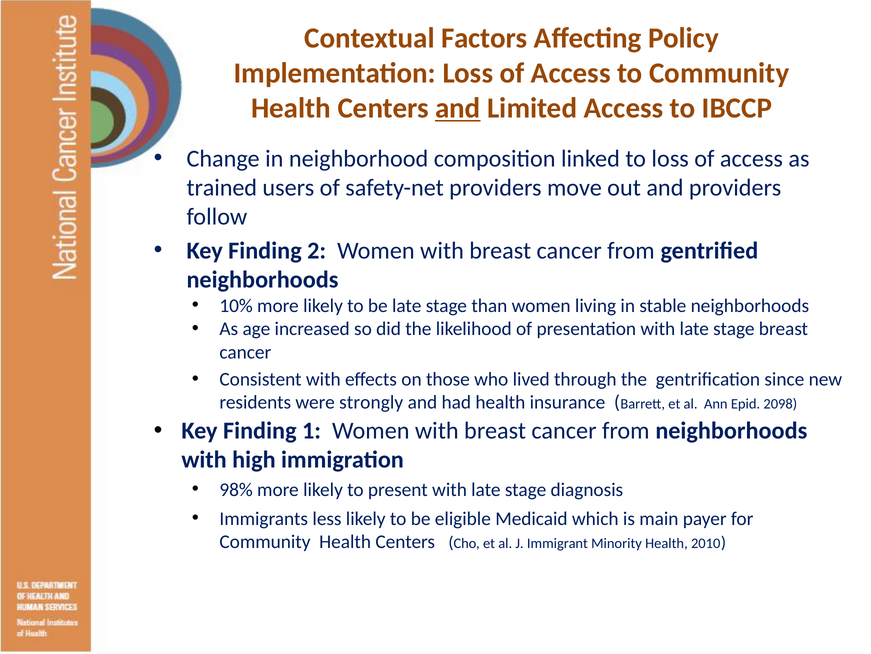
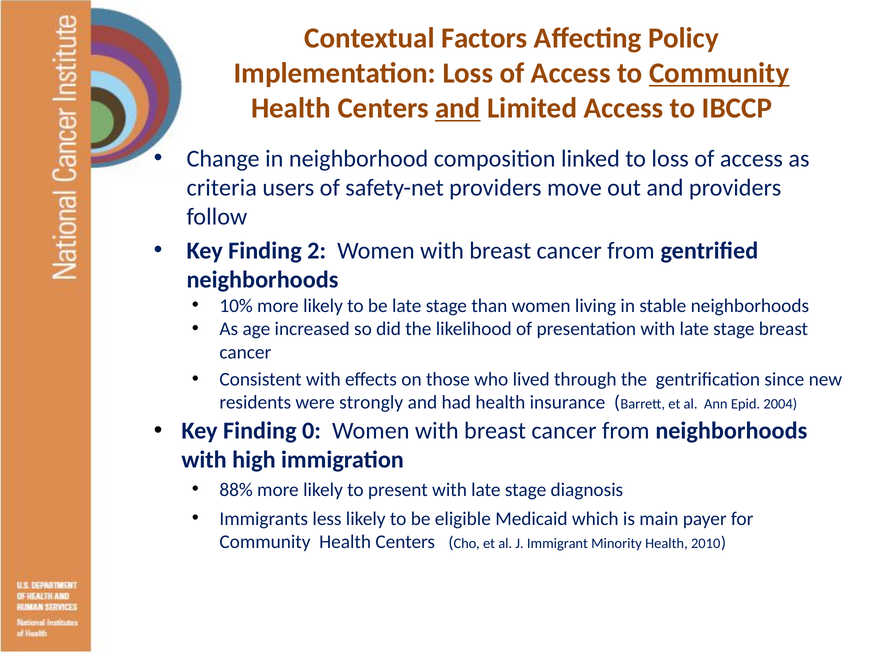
Community underline: none -> present (719, 73)
trained: trained -> criteria (222, 188)
2098: 2098 -> 2004 (780, 404)
1: 1 -> 0 (312, 430)
98%: 98% -> 88% (236, 489)
